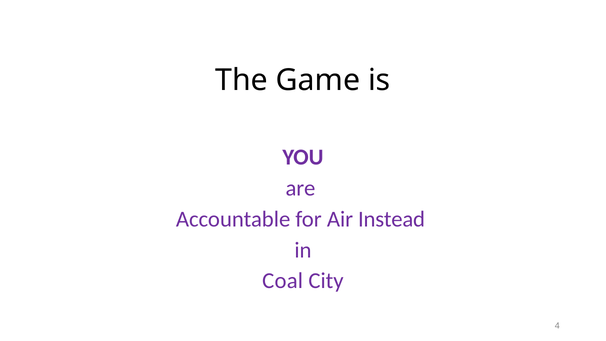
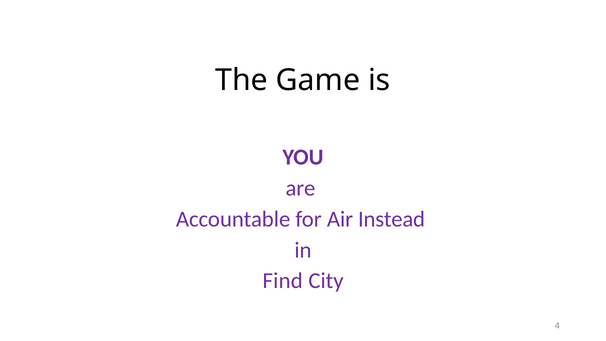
Coal: Coal -> Find (283, 281)
